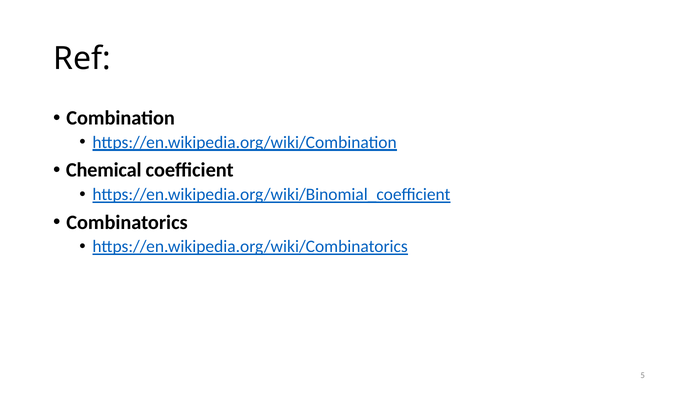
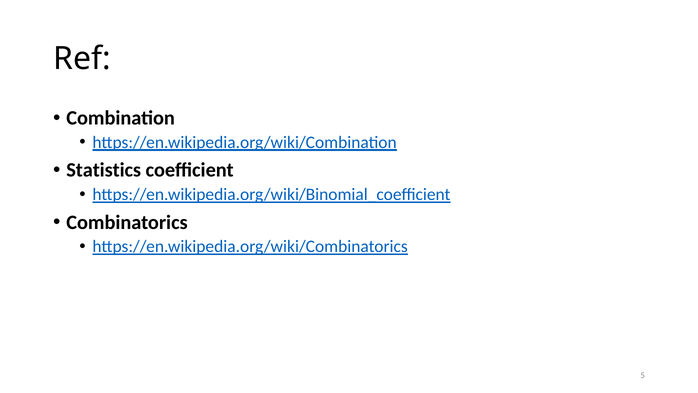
Chemical: Chemical -> Statistics (104, 170)
